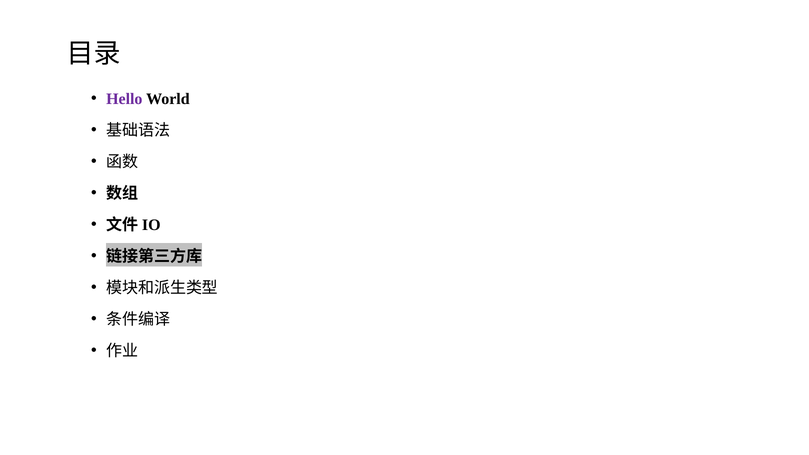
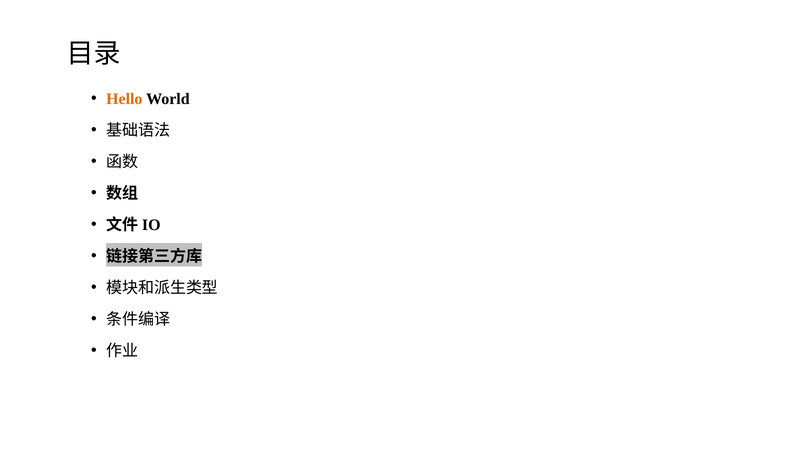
Hello colour: purple -> orange (124, 99)
